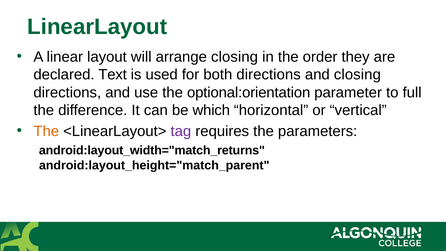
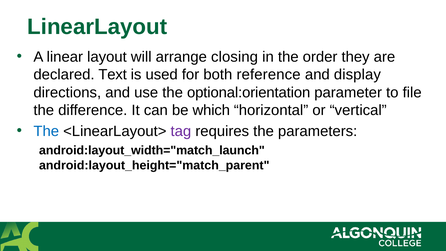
both directions: directions -> reference (269, 75)
and closing: closing -> display (357, 75)
full: full -> file (412, 93)
The colour: orange -> blue (46, 131)
android:layout_width="match_returns: android:layout_width="match_returns -> android:layout_width="match_launch (152, 150)
